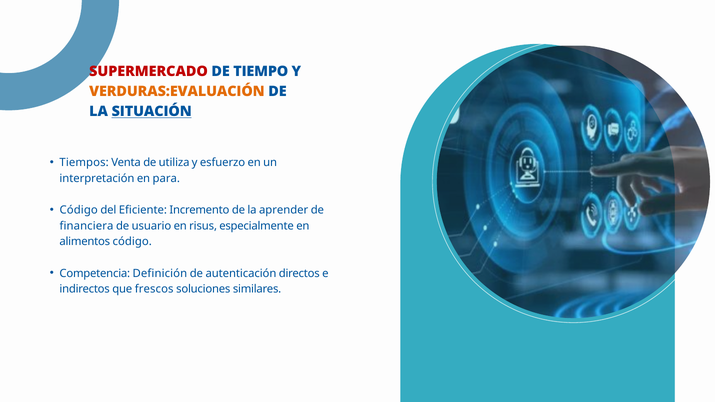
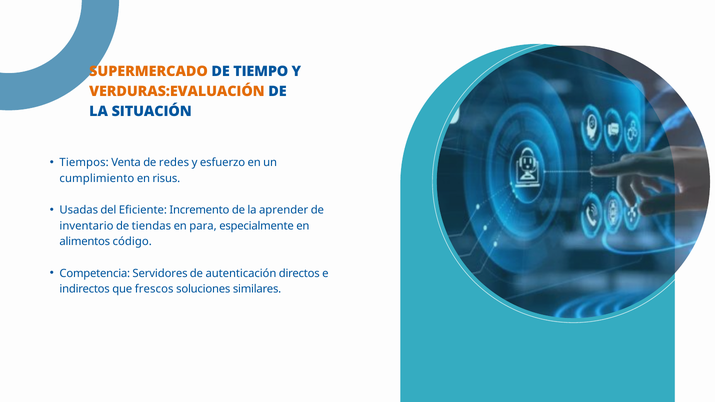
SUPERMERCADO colour: red -> orange (149, 72)
SITUACIÓN underline: present -> none (152, 112)
utiliza: utiliza -> redes (174, 163)
interpretación: interpretación -> cumplimiento (97, 179)
para: para -> risus (166, 179)
Código: Código -> Usadas (79, 210)
financiera: financiera -> inventario (87, 226)
usuario: usuario -> tiendas (151, 226)
risus: risus -> para (203, 226)
Definición: Definición -> Servidores (160, 274)
